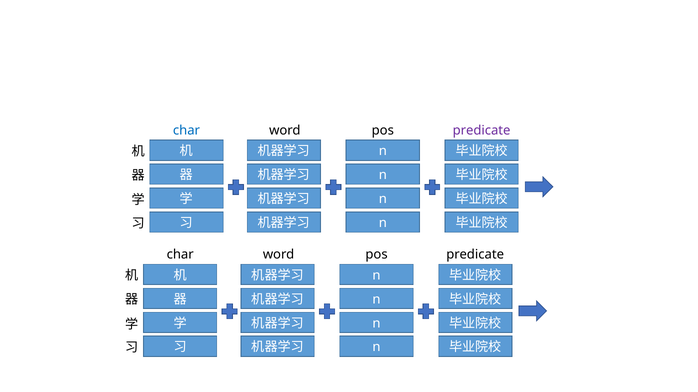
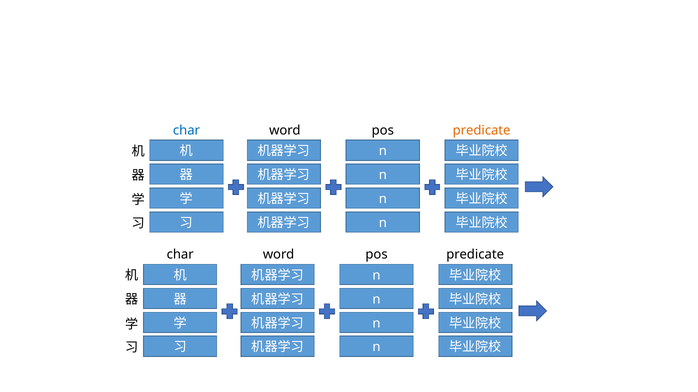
predicate colour: purple -> orange (482, 131)
